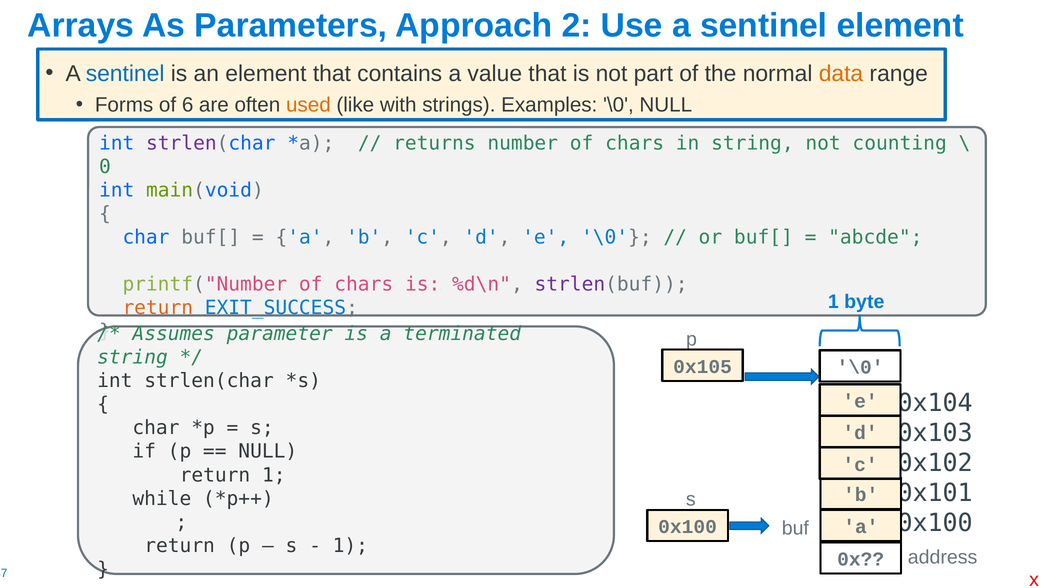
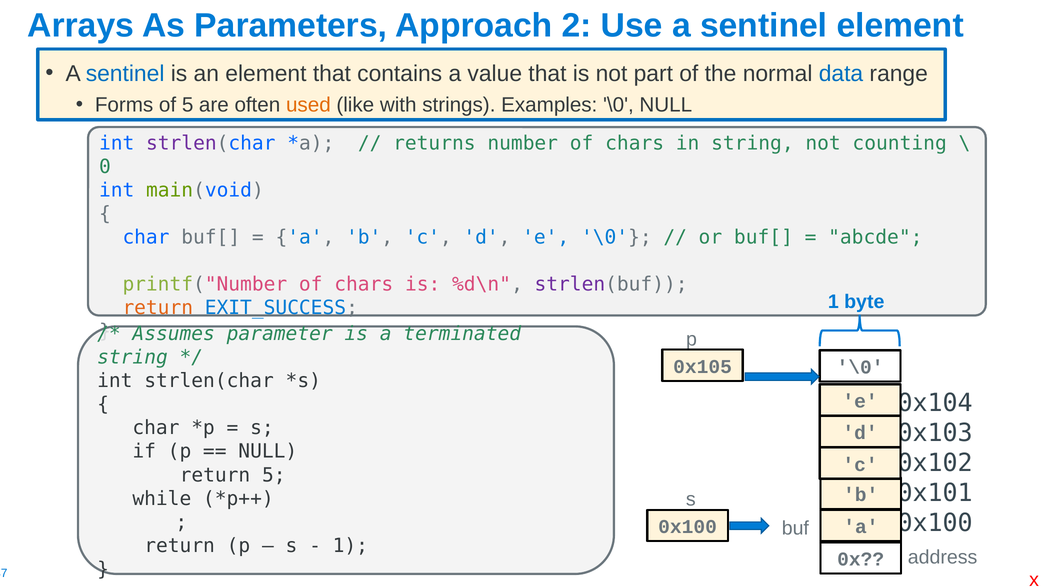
data colour: orange -> blue (841, 74)
of 6: 6 -> 5 (188, 105)
return 1: 1 -> 5 (274, 474)
